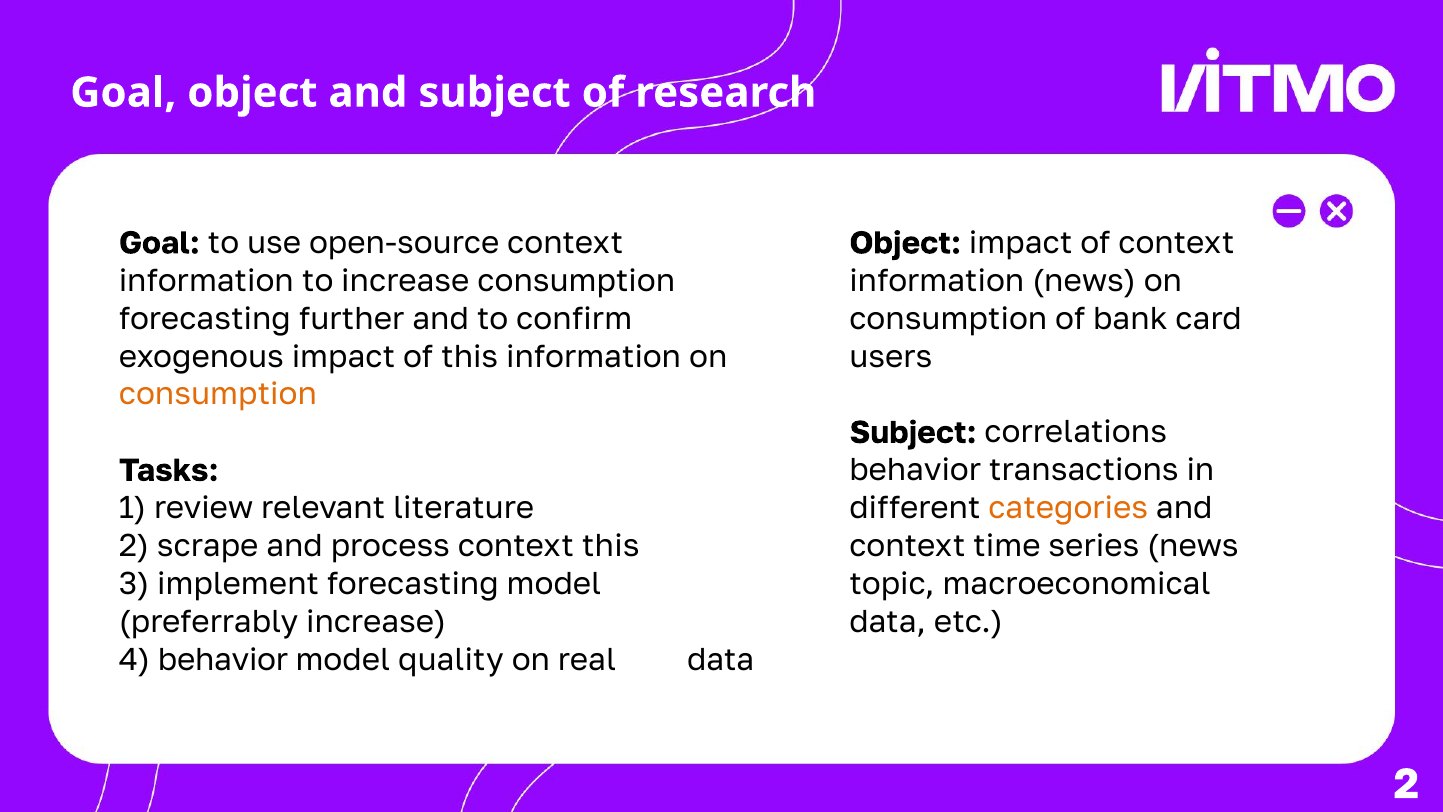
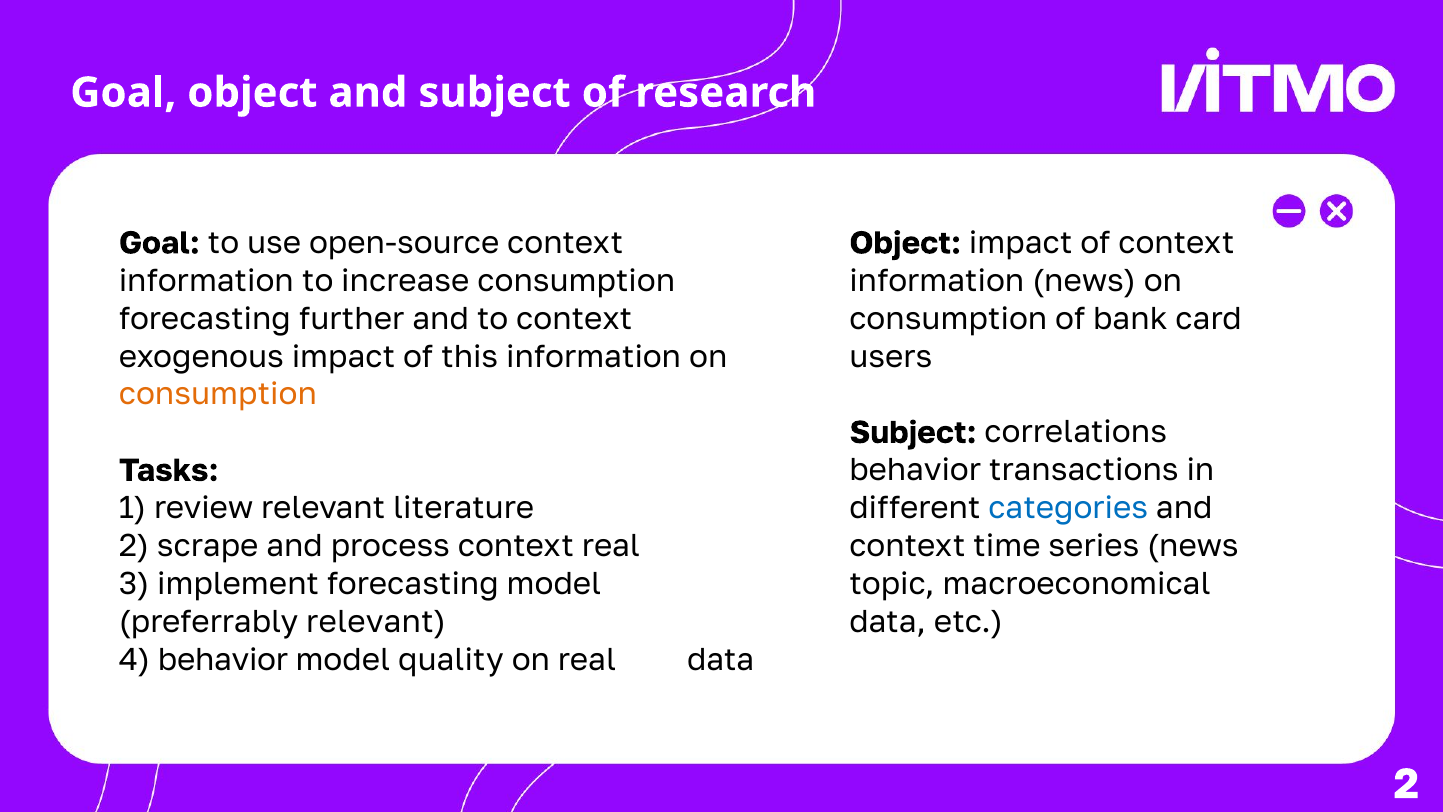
to confirm: confirm -> context (574, 319)
categories colour: orange -> blue (1068, 508)
context this: this -> real (611, 546)
preferrably increase: increase -> relevant (376, 622)
